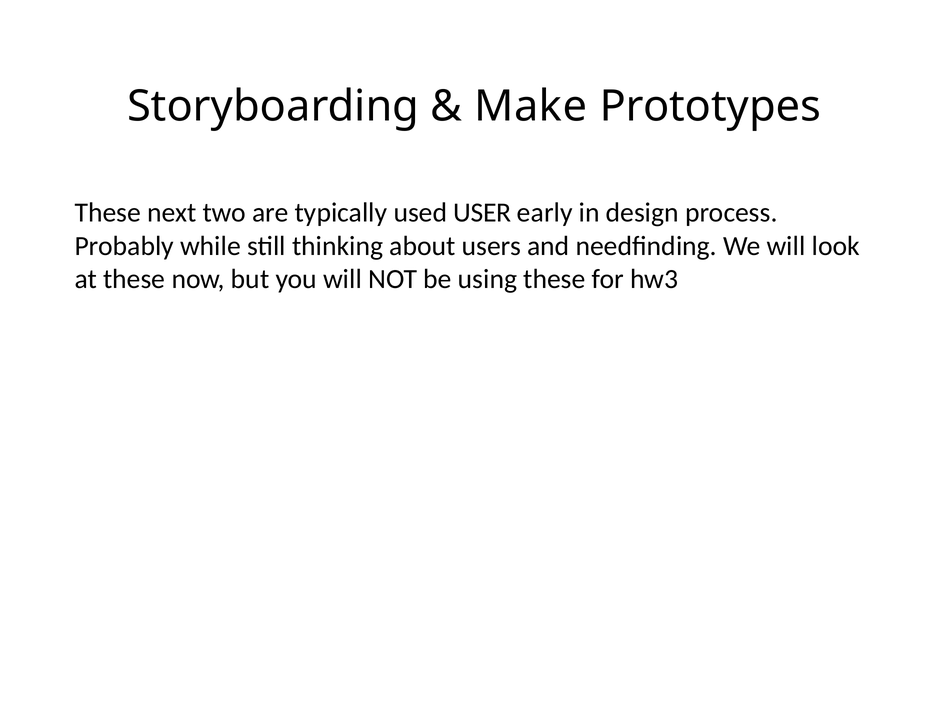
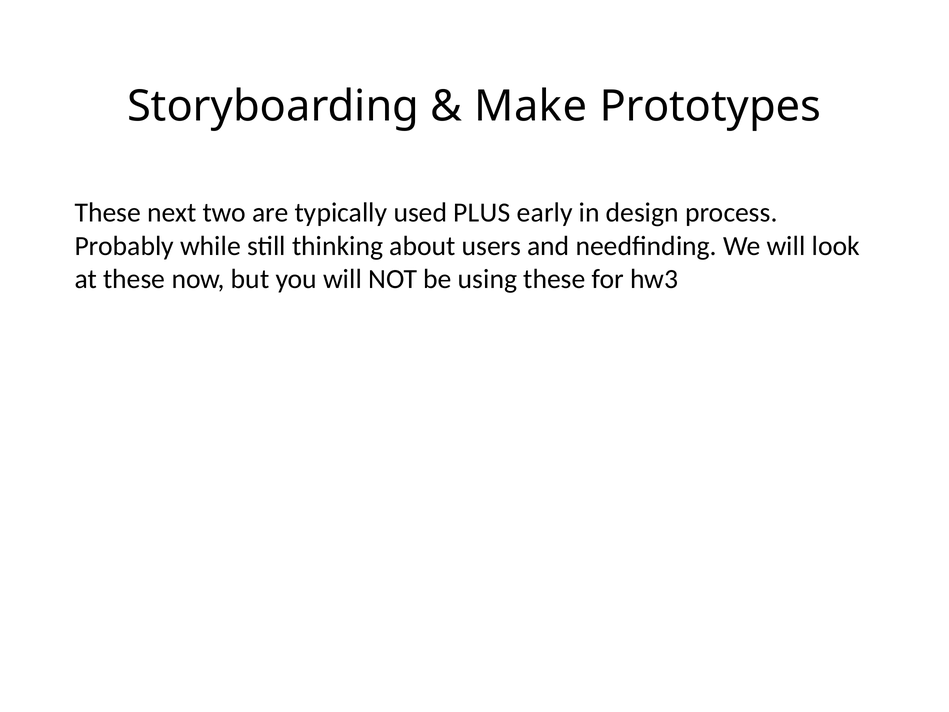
USER: USER -> PLUS (482, 213)
